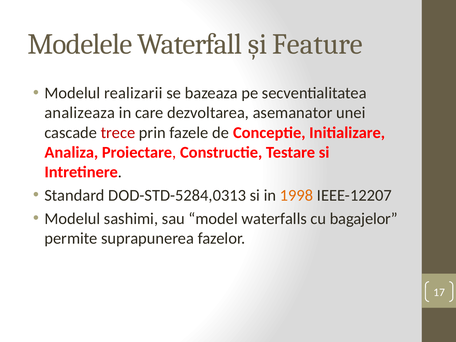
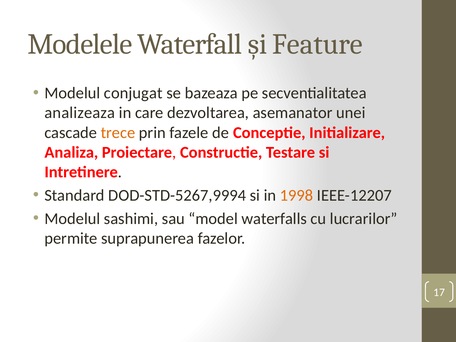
realizarii: realizarii -> conjugat (133, 93)
trece colour: red -> orange (118, 133)
DOD-STD-5284,0313: DOD-STD-5284,0313 -> DOD-STD-5267,9994 (177, 195)
bagajelor: bagajelor -> lucrarilor (364, 219)
